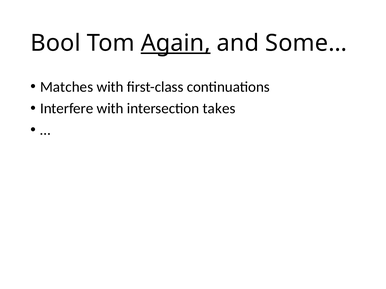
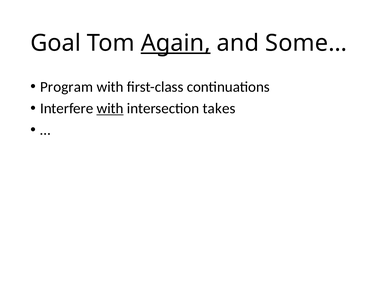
Bool: Bool -> Goal (56, 43)
Matches: Matches -> Program (67, 87)
with underline: none -> present (110, 109)
